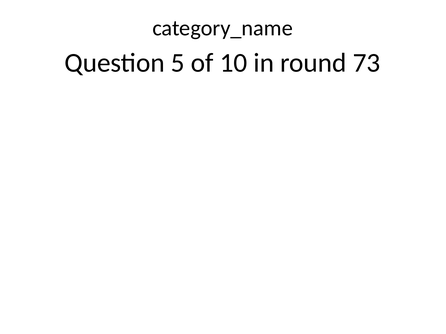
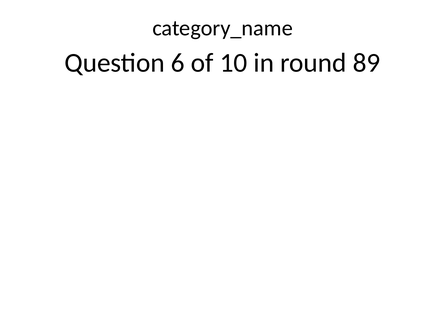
5: 5 -> 6 (178, 63)
73: 73 -> 89 (366, 63)
